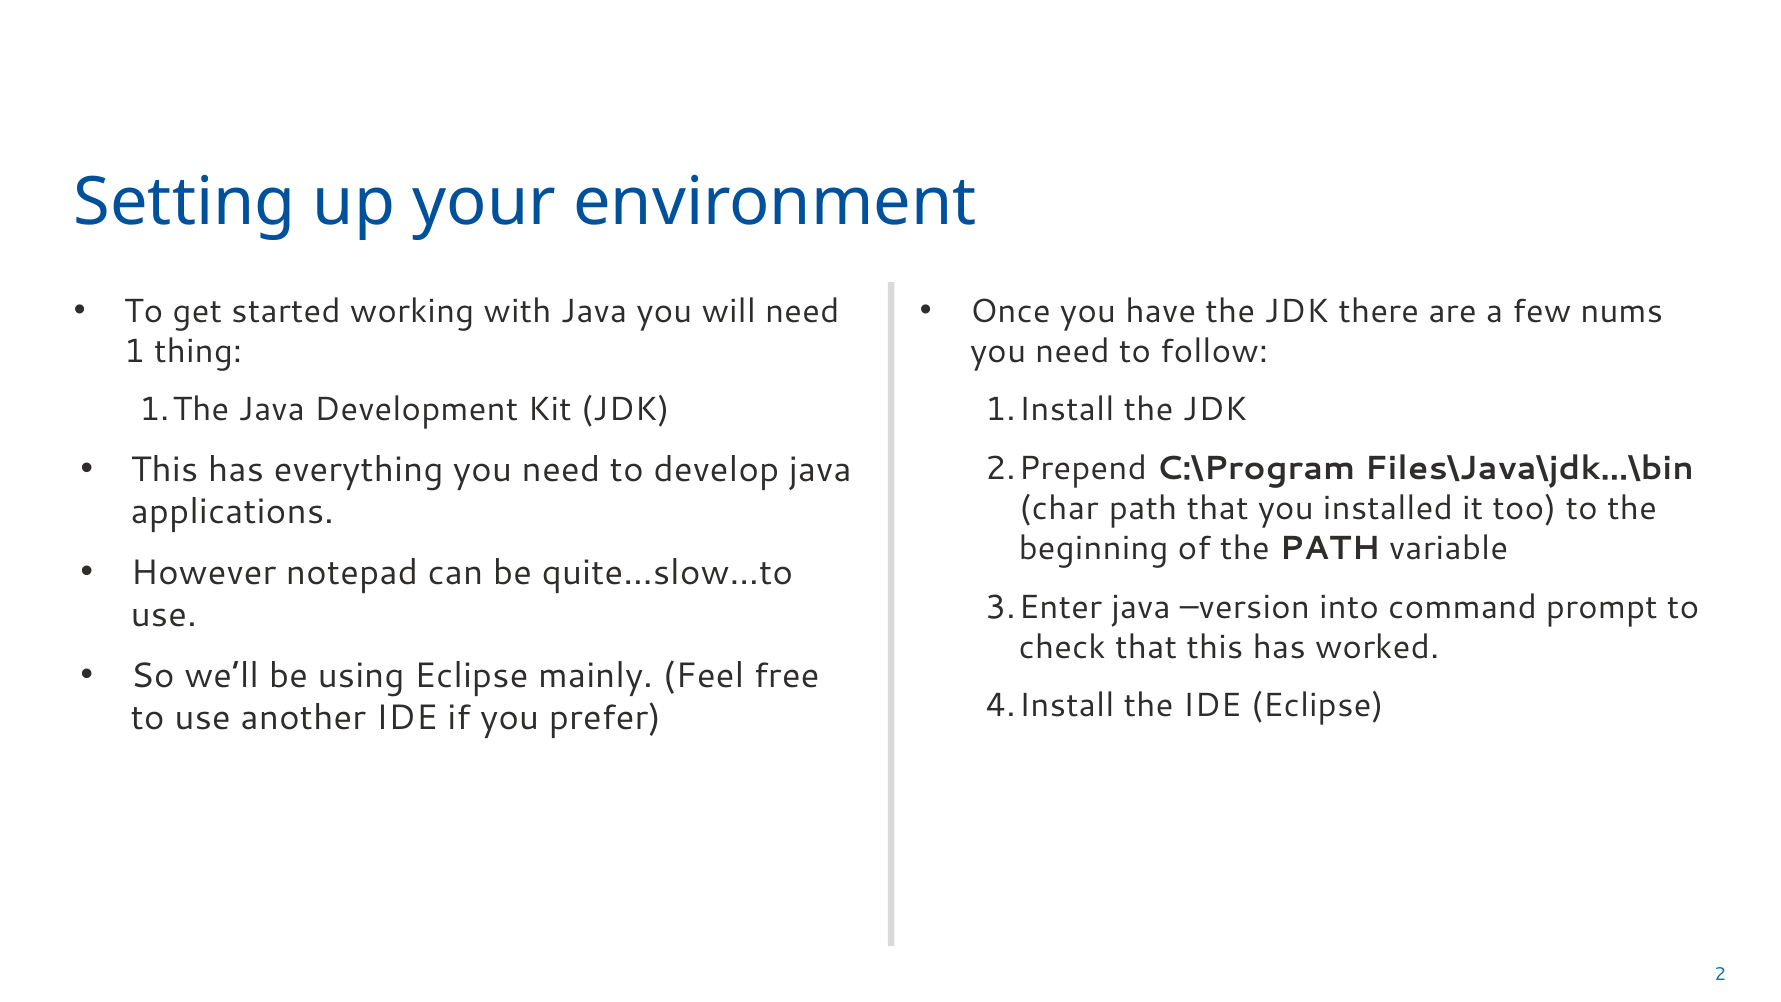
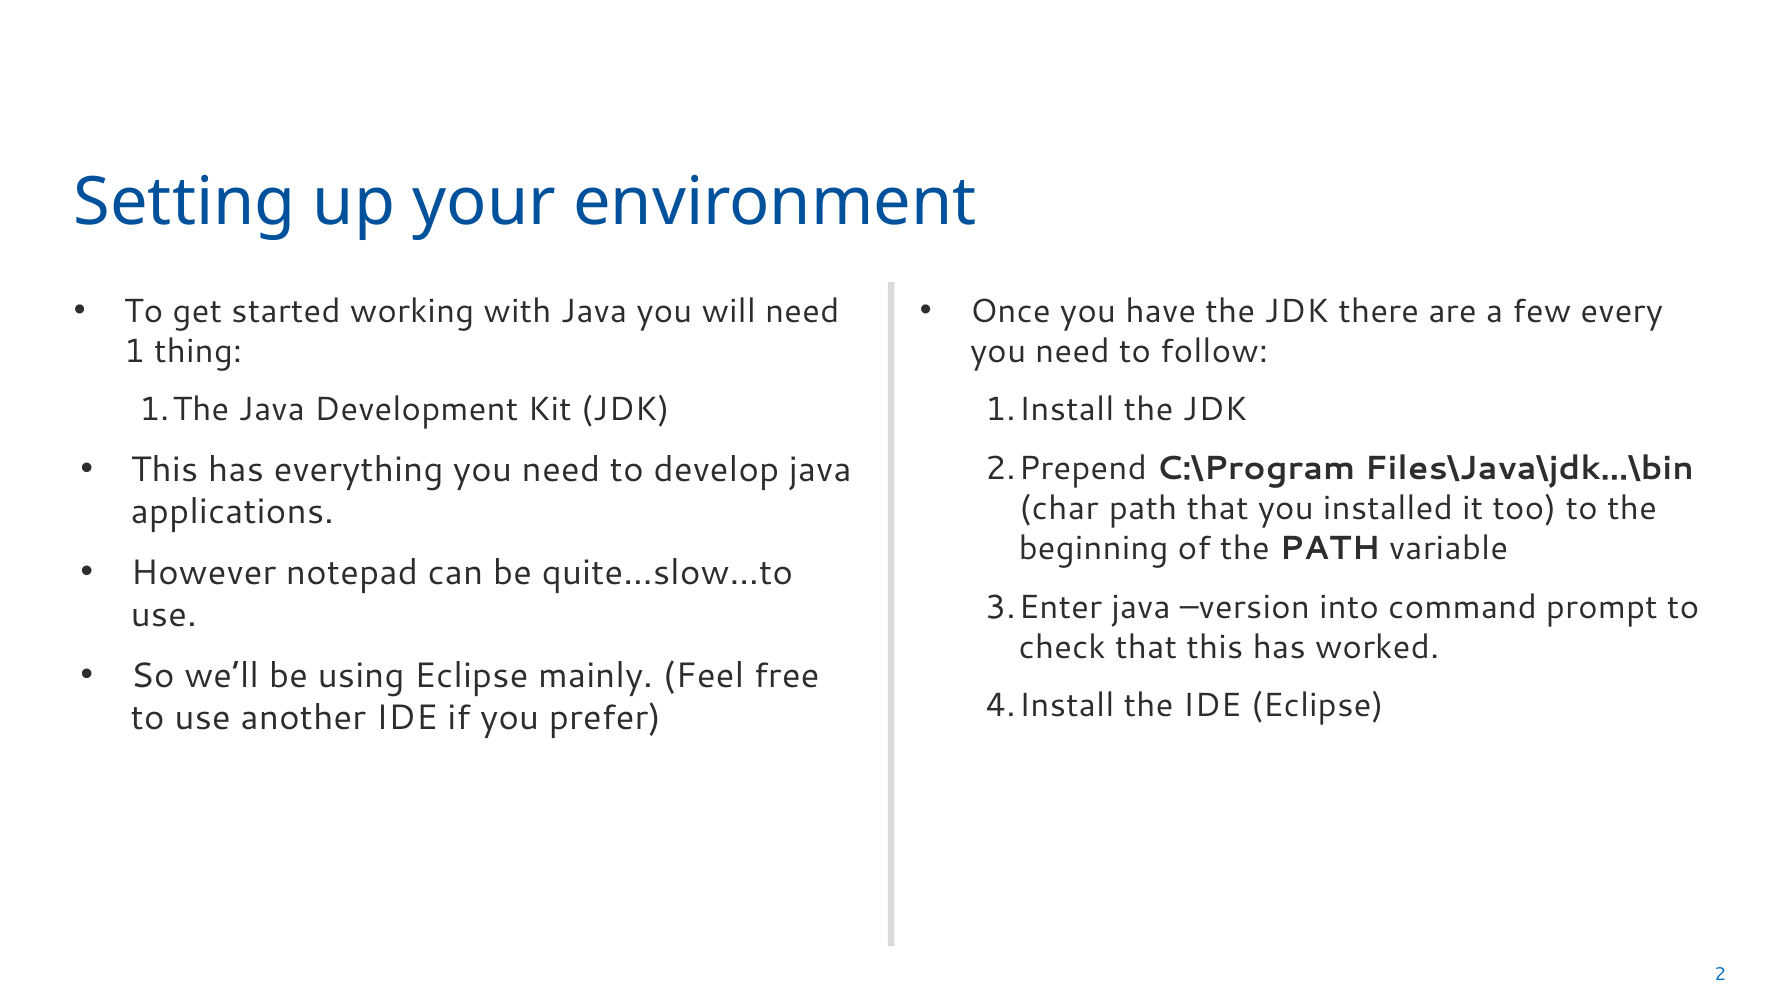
nums: nums -> every (1622, 311)
